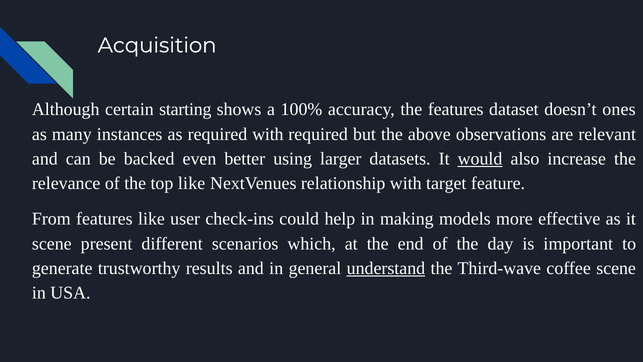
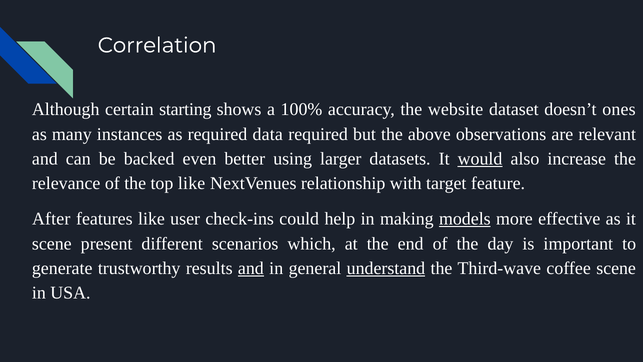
Acquisition: Acquisition -> Correlation (157, 45)
the features: features -> website (456, 109)
required with: with -> data (268, 134)
From: From -> After (51, 219)
models underline: none -> present (465, 219)
and underline: none -> present (251, 268)
